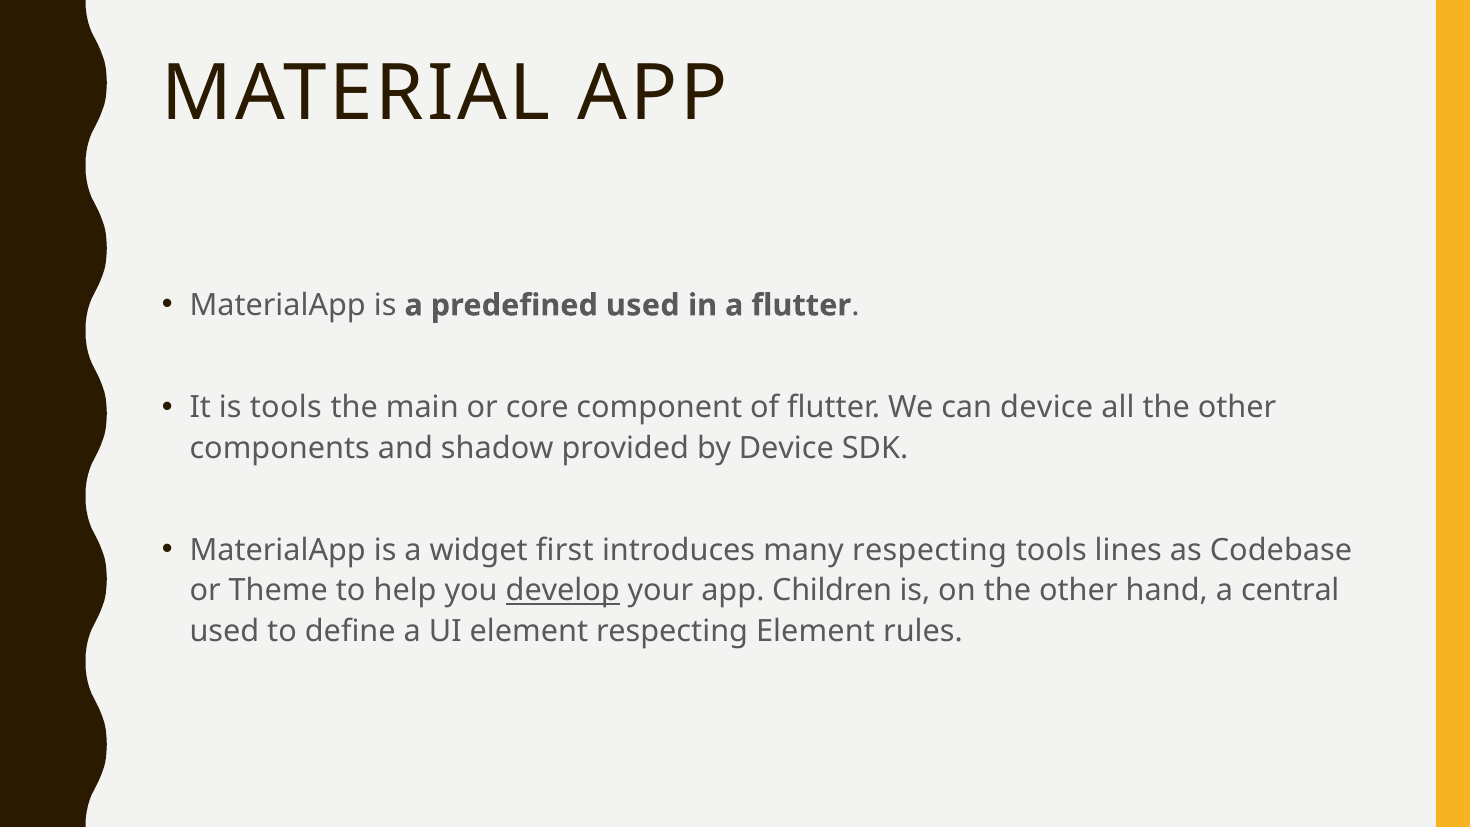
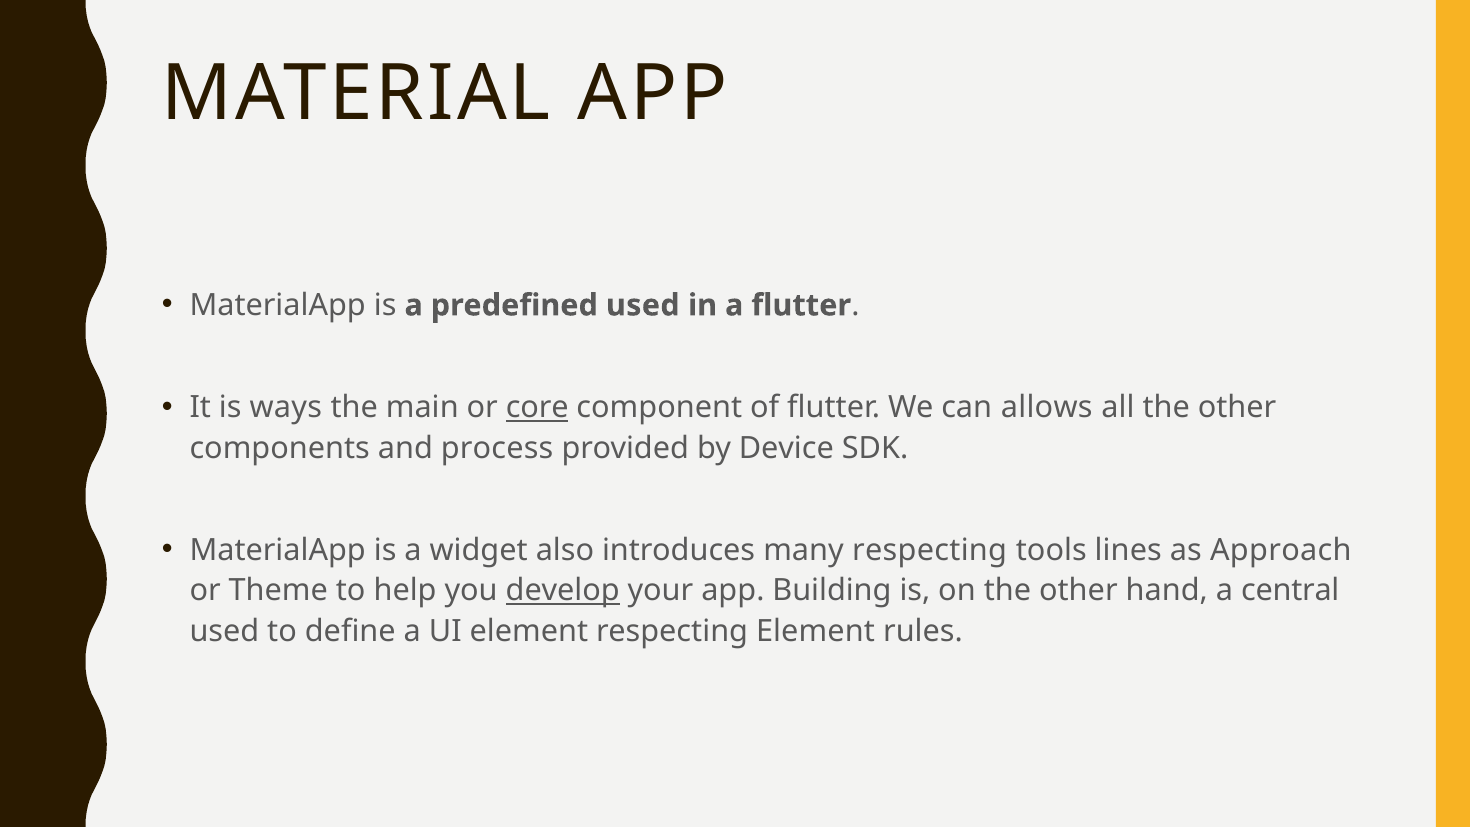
is tools: tools -> ways (286, 408)
core underline: none -> present (537, 408)
can device: device -> allows (1047, 408)
shadow: shadow -> process (497, 448)
first: first -> also (565, 550)
Codebase: Codebase -> Approach (1281, 550)
Children: Children -> Building (832, 591)
